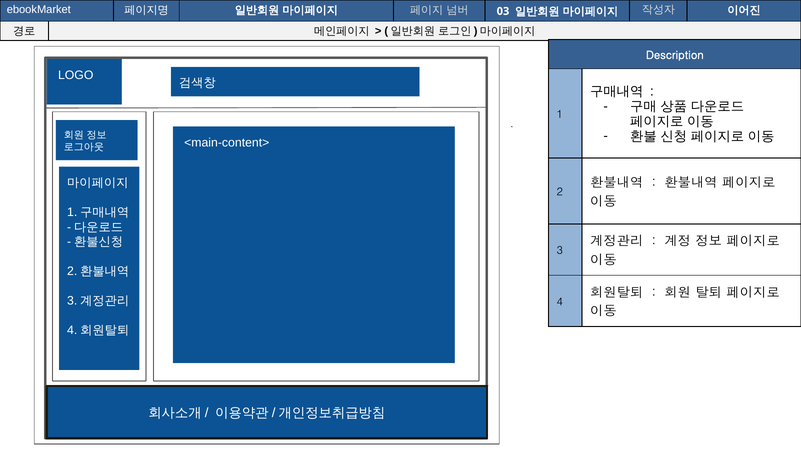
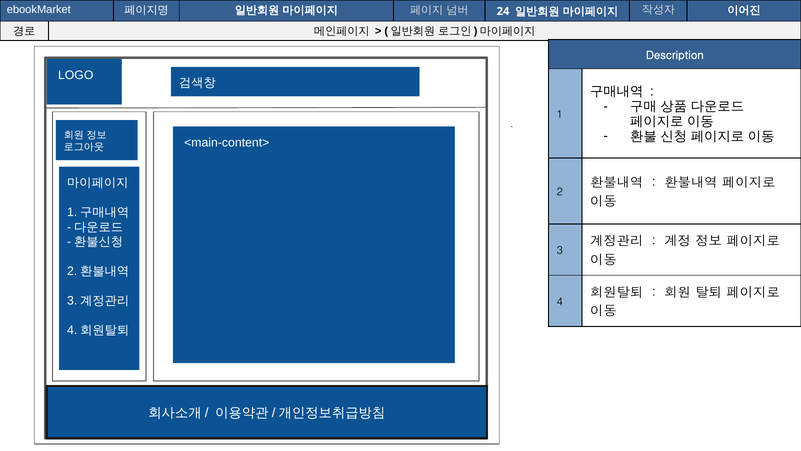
03: 03 -> 24 (503, 11)
